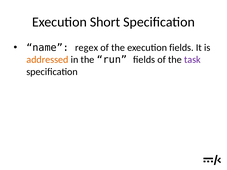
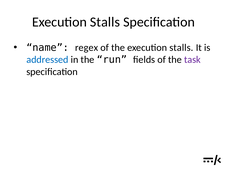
Short: Short -> Stalls (105, 22)
the execution fields: fields -> stalls (181, 48)
addressed colour: orange -> blue (47, 60)
